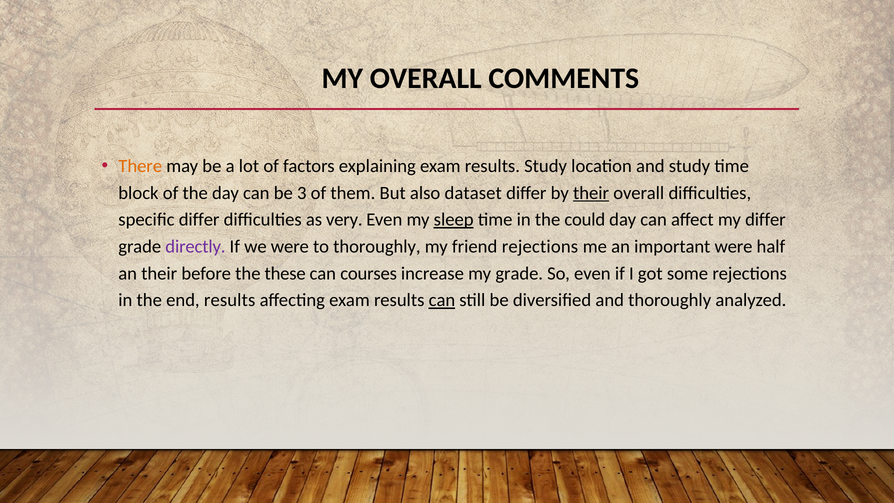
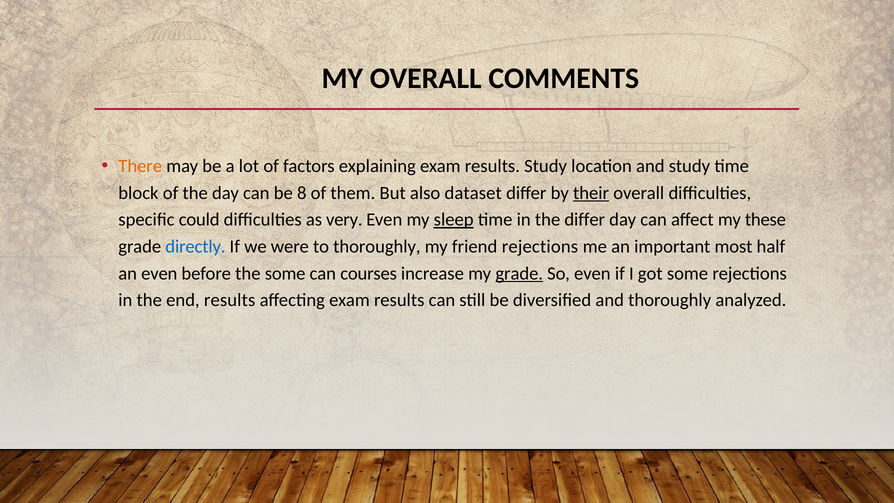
3: 3 -> 8 (302, 193)
specific differ: differ -> could (199, 220)
the could: could -> differ (585, 220)
my differ: differ -> these (765, 220)
directly colour: purple -> blue (195, 247)
important were: were -> most (733, 247)
an their: their -> even (159, 273)
the these: these -> some (285, 273)
grade underline: none -> present (519, 273)
can underline: present -> none (442, 300)
